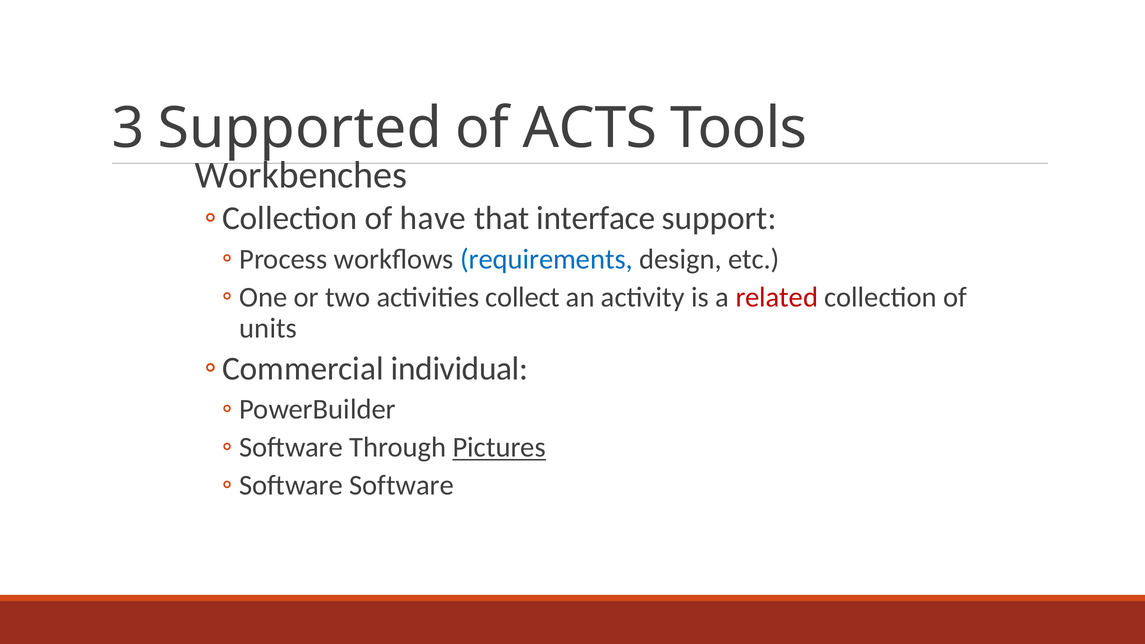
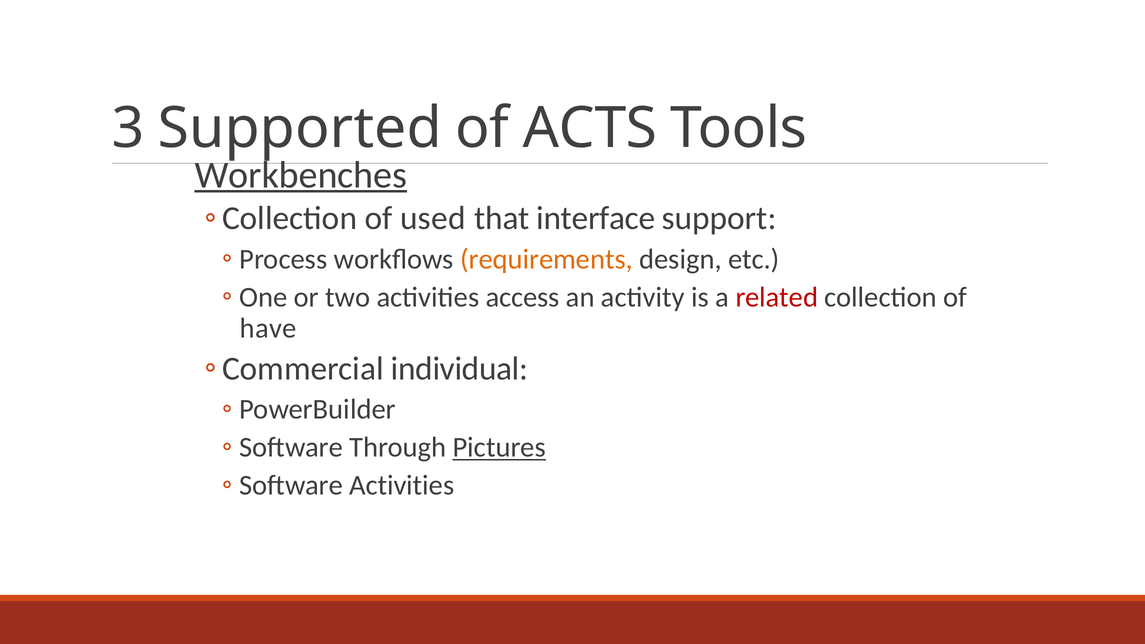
Workbenches underline: none -> present (301, 175)
have: have -> used (433, 218)
requirements colour: blue -> orange (546, 259)
collect: collect -> access (523, 297)
units: units -> have (268, 328)
Software: Software -> Activities (402, 486)
